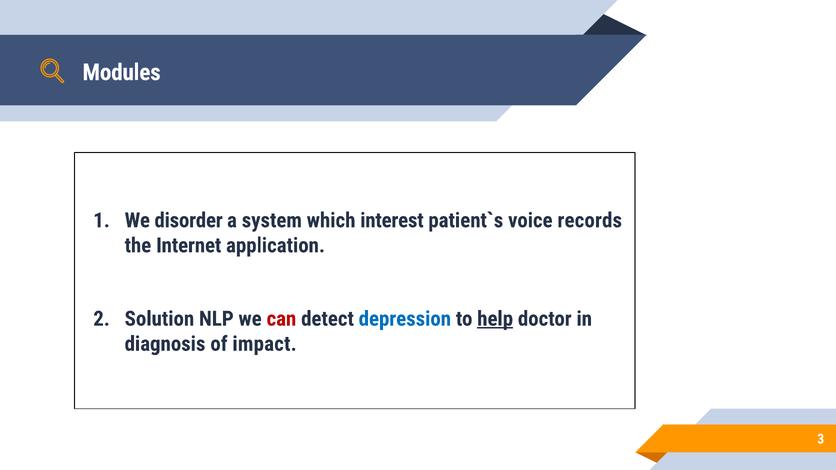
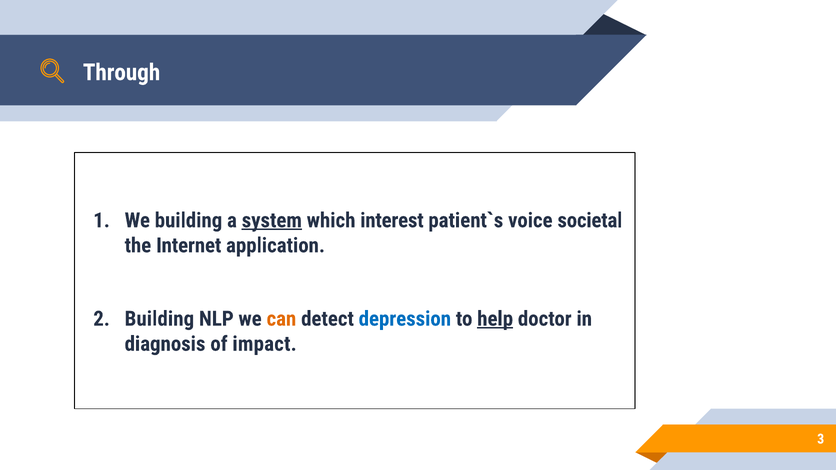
Modules: Modules -> Through (122, 73)
We disorder: disorder -> building (188, 221)
system underline: none -> present (272, 221)
records: records -> societal (590, 221)
Solution: Solution -> Building (159, 319)
can colour: red -> orange (281, 319)
